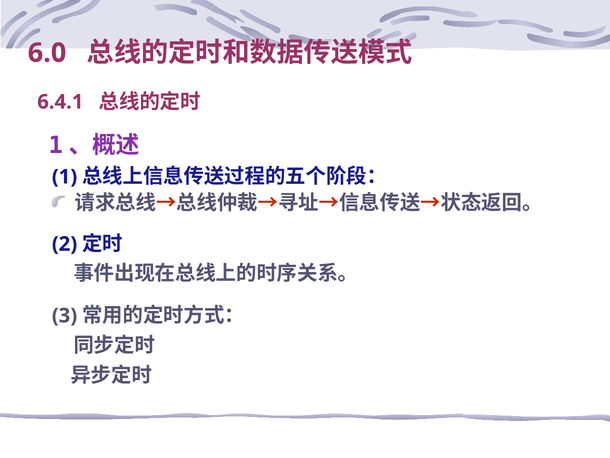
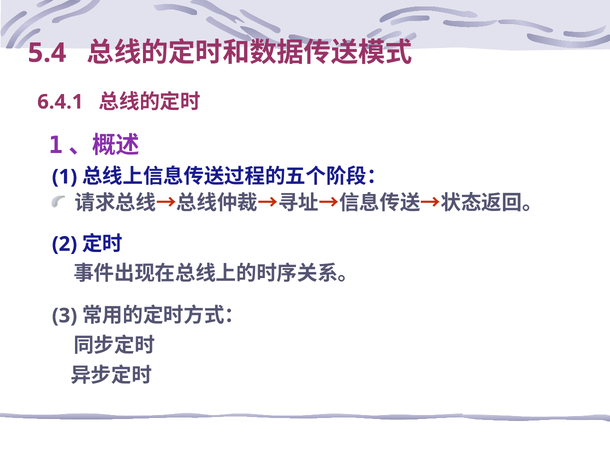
6.0: 6.0 -> 5.4 (47, 53)
